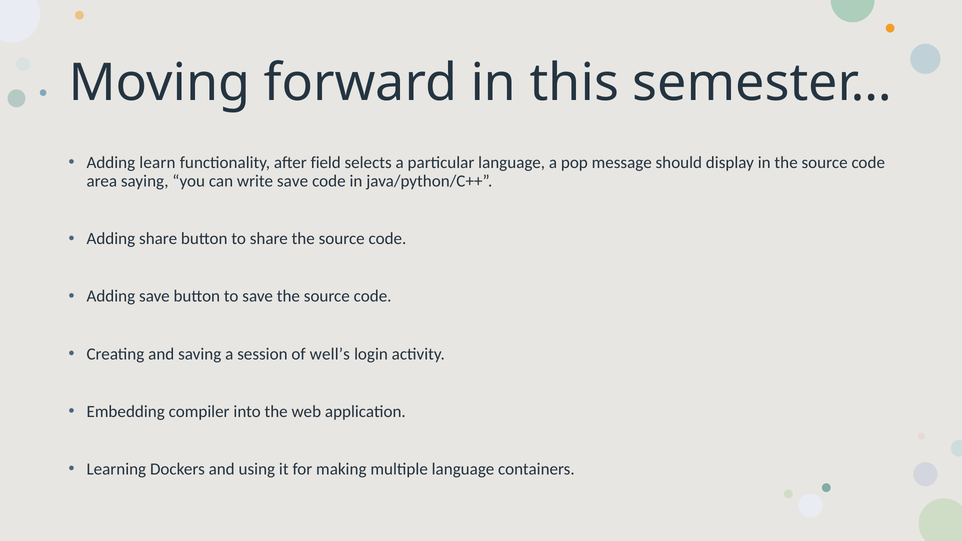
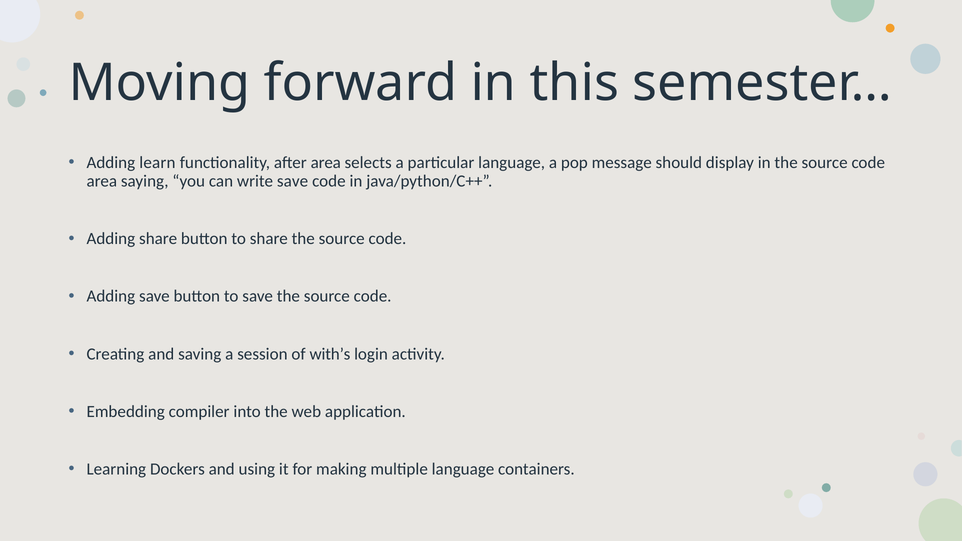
after field: field -> area (326, 163)
well’s: well’s -> with’s (330, 354)
